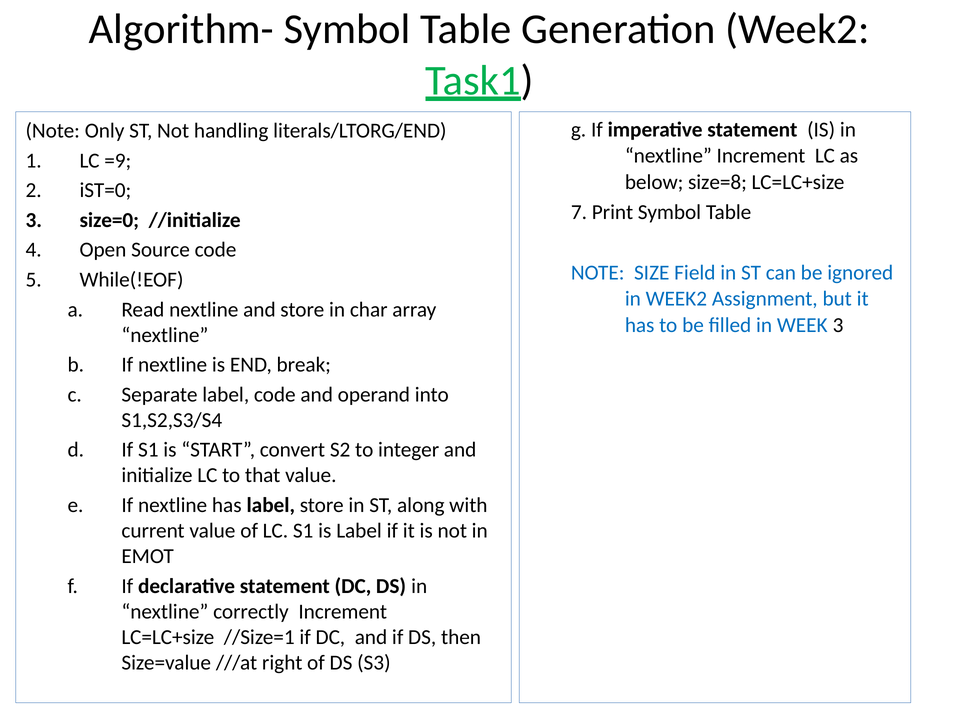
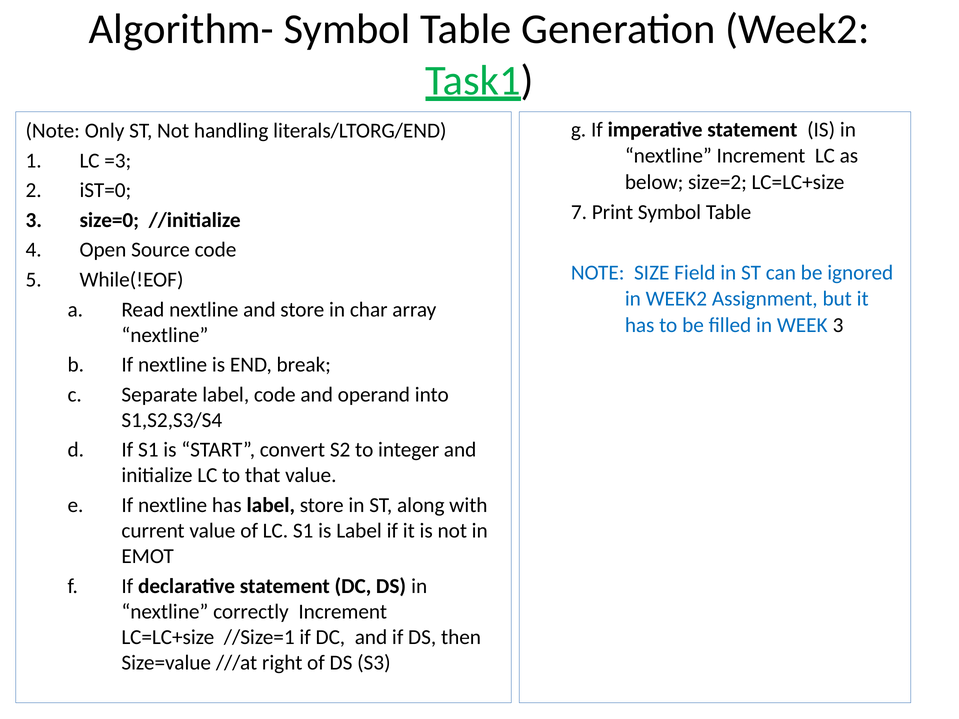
=9: =9 -> =3 (118, 161)
size=8: size=8 -> size=2 (717, 182)
